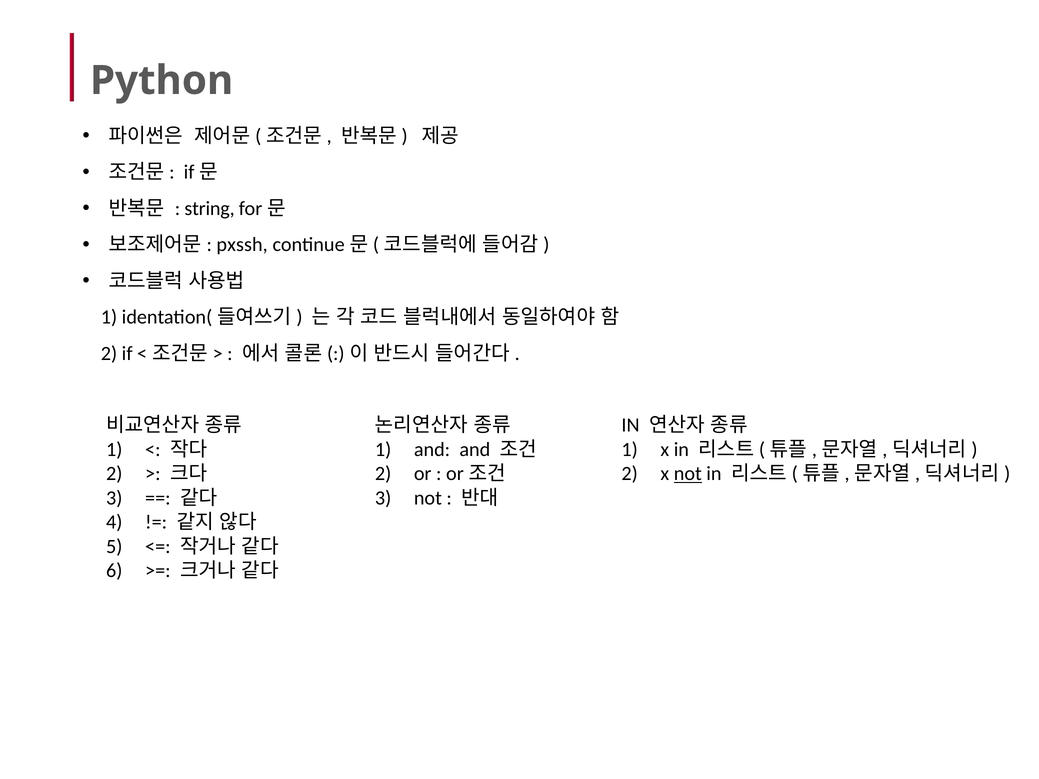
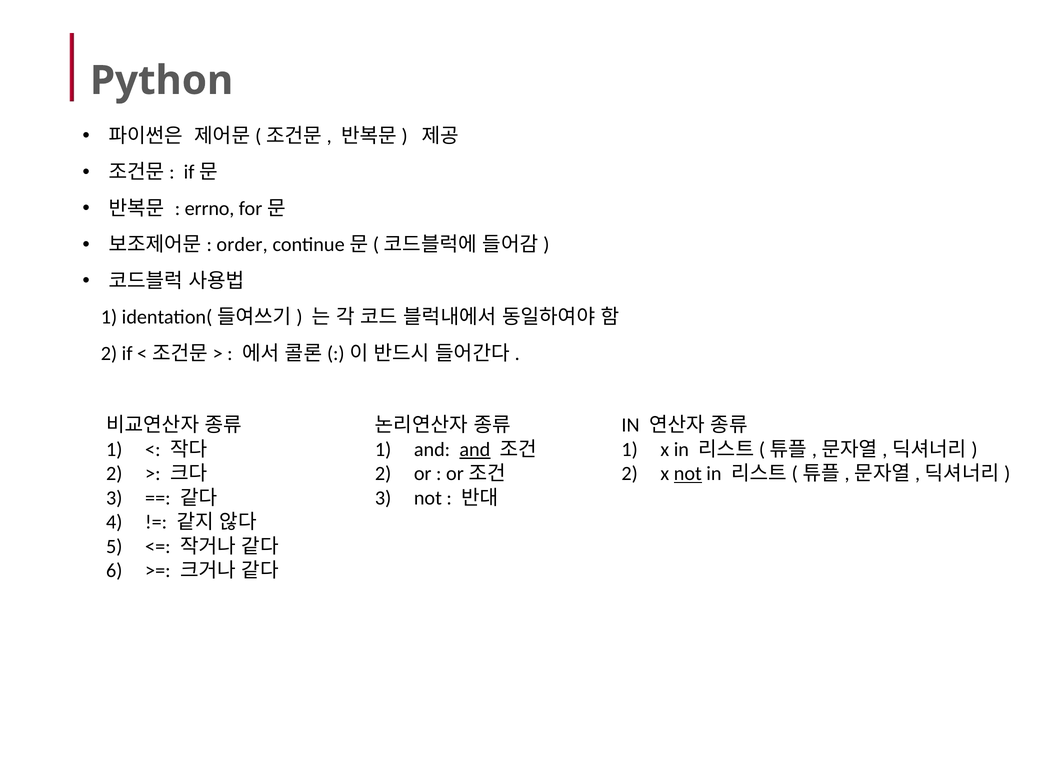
string: string -> errno (210, 208)
pxssh: pxssh -> order (242, 245)
and underline: none -> present (475, 450)
